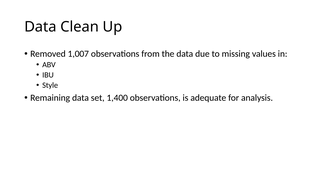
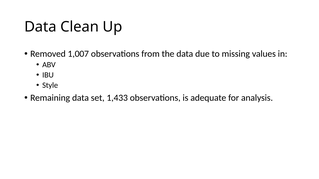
1,400: 1,400 -> 1,433 (117, 98)
